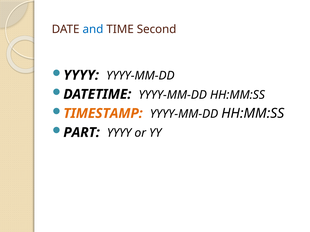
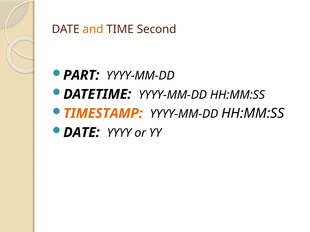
and colour: blue -> orange (93, 29)
YYYY: YYYY -> PART (81, 75)
PART: PART -> DATE (82, 133)
